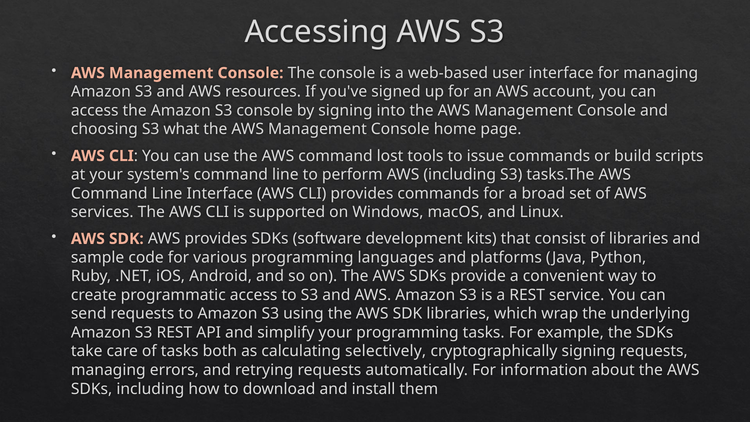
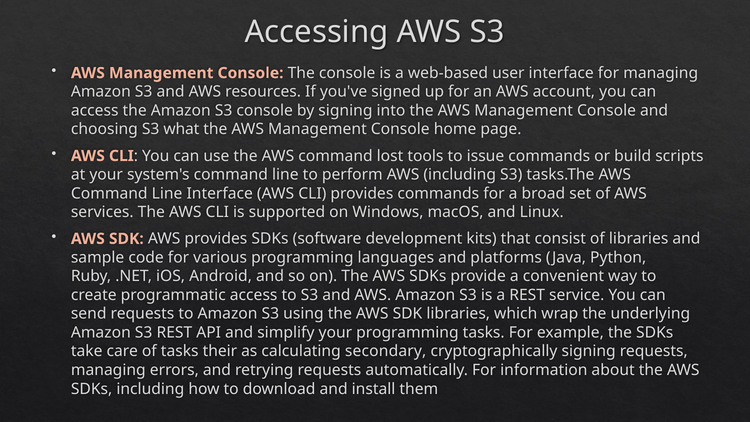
both: both -> their (220, 351)
selectively: selectively -> secondary (386, 351)
